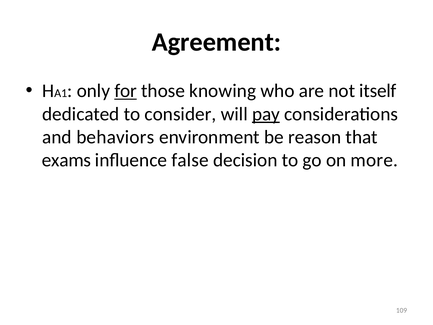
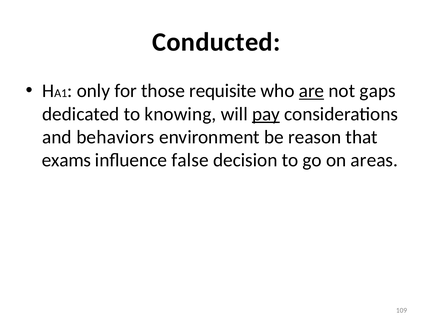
Agreement: Agreement -> Conducted (216, 42)
for underline: present -> none (126, 91)
knowing: knowing -> requisite (223, 91)
are underline: none -> present (312, 91)
itself: itself -> gaps (378, 91)
consider: consider -> knowing (180, 114)
more: more -> areas (374, 160)
